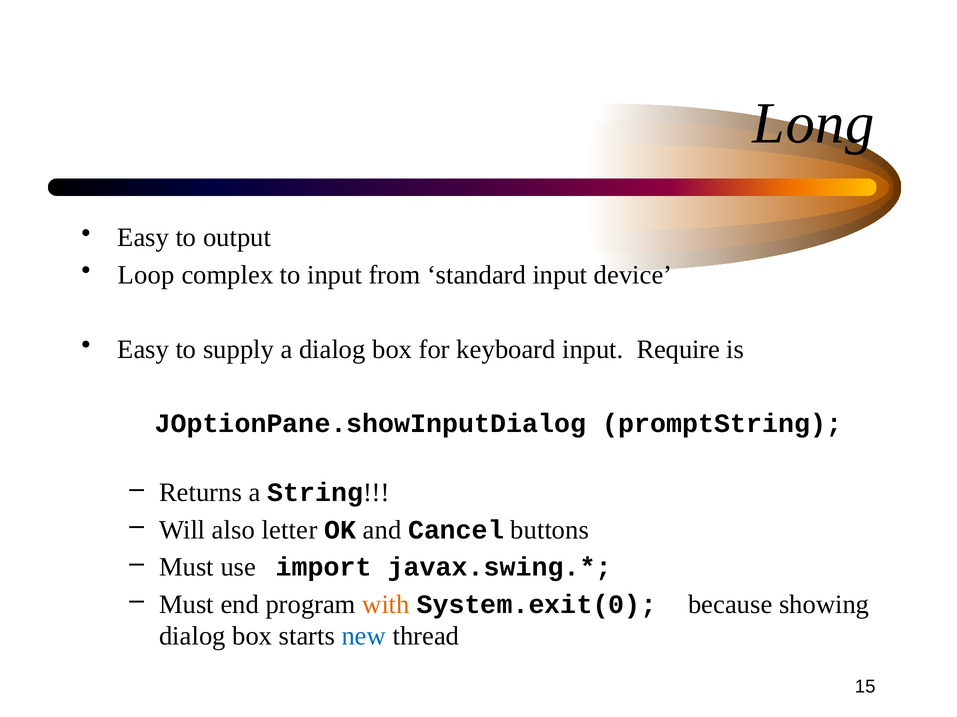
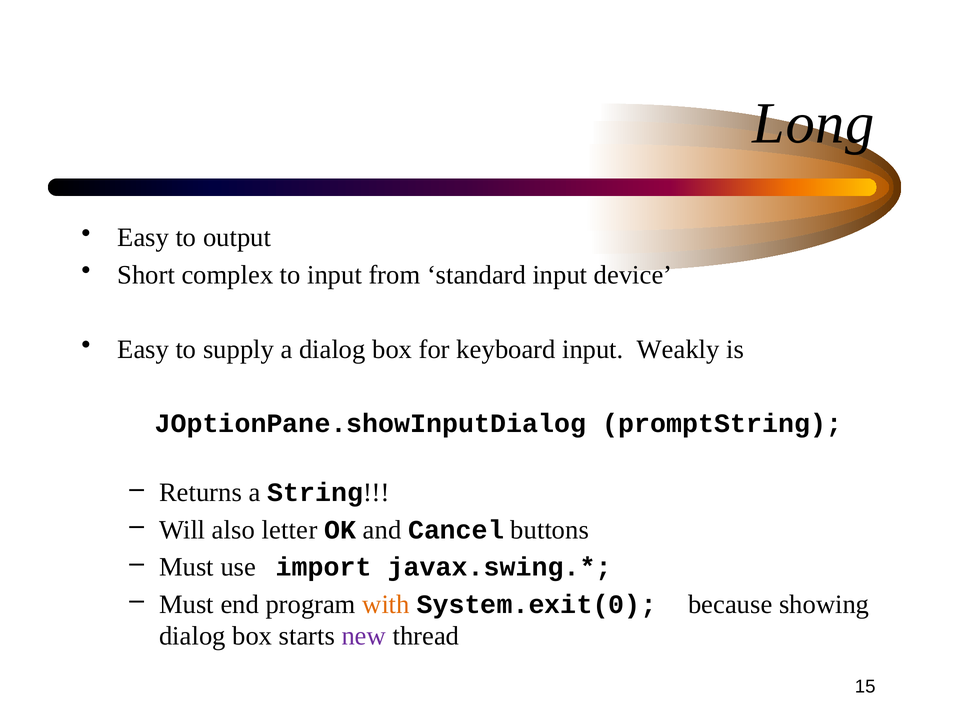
Loop: Loop -> Short (146, 275)
Require: Require -> Weakly (678, 350)
new colour: blue -> purple (364, 637)
